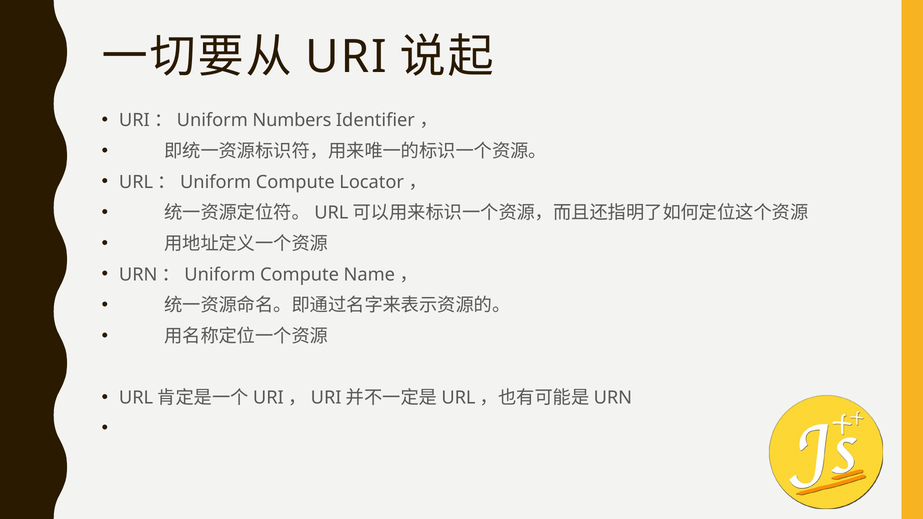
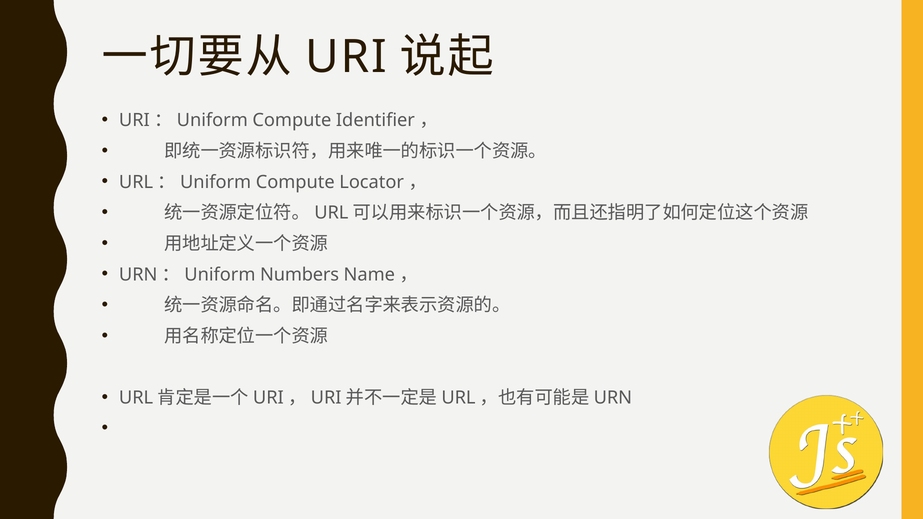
Numbers: Numbers -> Compute (292, 120)
Compute: Compute -> Numbers (300, 275)
